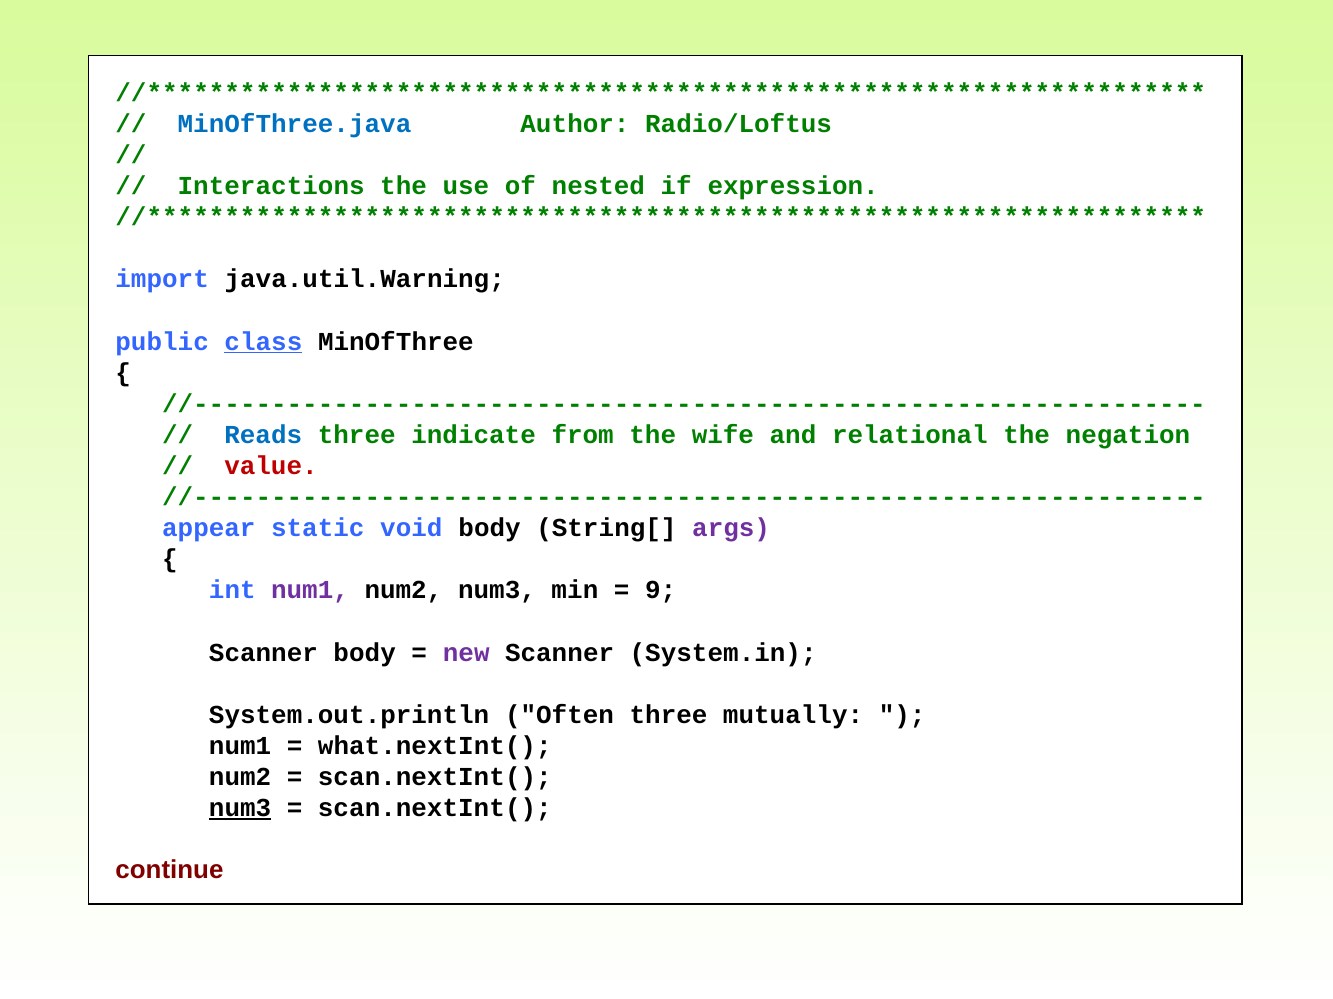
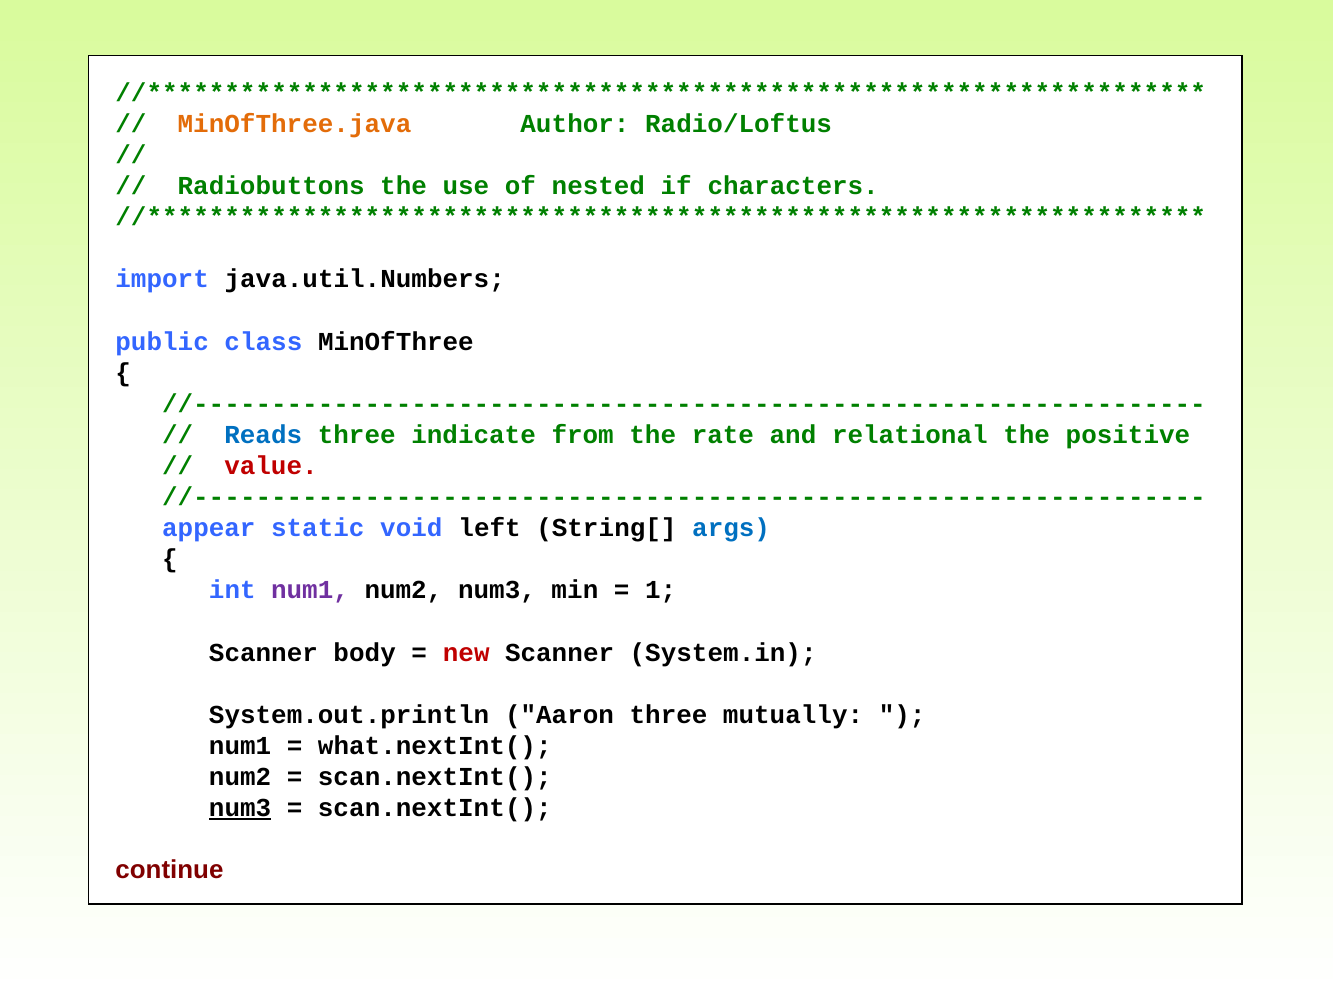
MinOfThree.java colour: blue -> orange (294, 124)
Interactions: Interactions -> Radiobuttons (271, 186)
expression: expression -> characters (793, 186)
java.util.Warning: java.util.Warning -> java.util.Numbers (365, 280)
class underline: present -> none (263, 342)
wife: wife -> rate (723, 435)
negation: negation -> positive (1128, 435)
void body: body -> left (490, 529)
args colour: purple -> blue (731, 529)
9: 9 -> 1 (661, 591)
new colour: purple -> red (466, 653)
Often: Often -> Aaron (560, 715)
